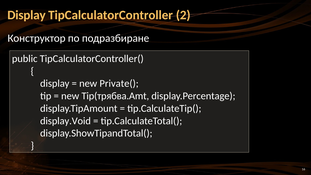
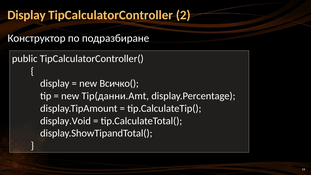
Private(: Private( -> Всичко( (119, 84)
Tip(трябва.Amt: Tip(трябва.Amt -> Tip(данни.Amt (115, 96)
